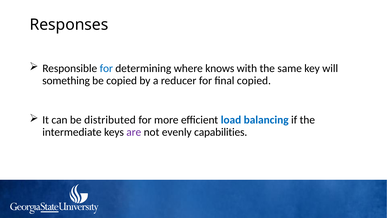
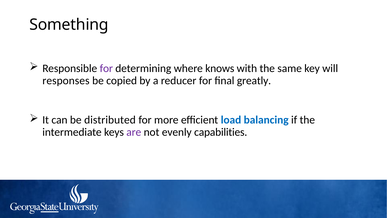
Responses: Responses -> Something (69, 25)
for colour: blue -> purple (106, 68)
something: something -> responses (66, 80)
final copied: copied -> greatly (254, 80)
